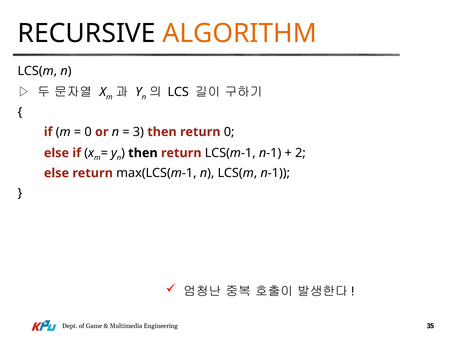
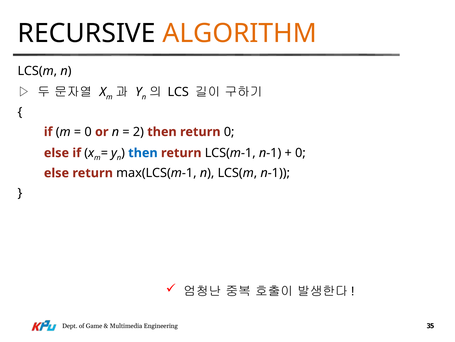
3: 3 -> 2 (138, 132)
then colour: black -> blue (143, 153)
2: 2 -> 0 (300, 153)
